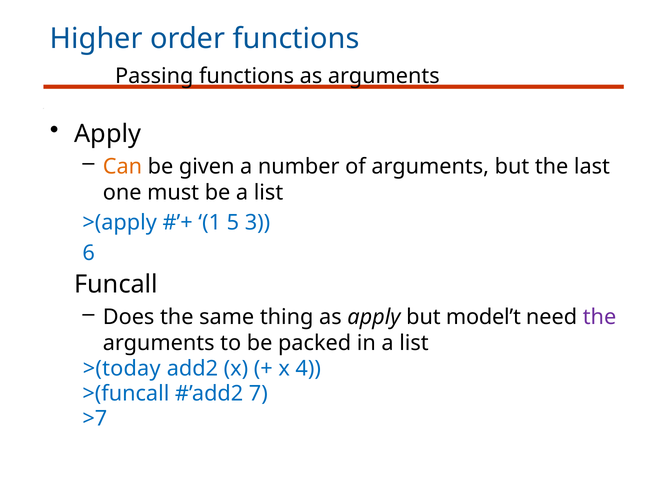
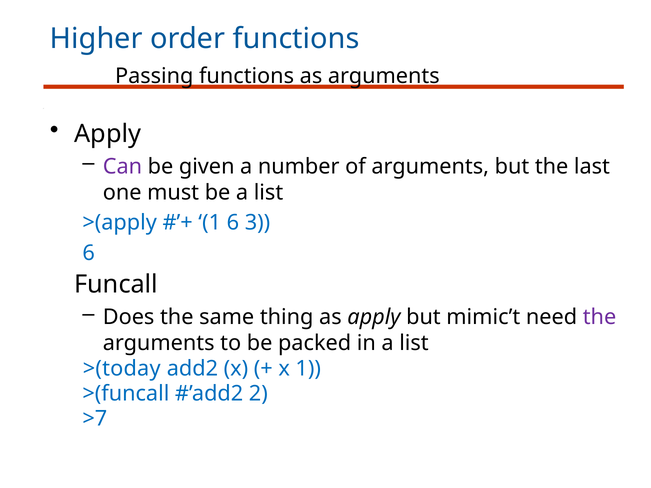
Can colour: orange -> purple (122, 166)
1 5: 5 -> 6 (233, 223)
model’t: model’t -> mimic’t (483, 317)
x 4: 4 -> 1 (308, 369)
7: 7 -> 2 (258, 394)
